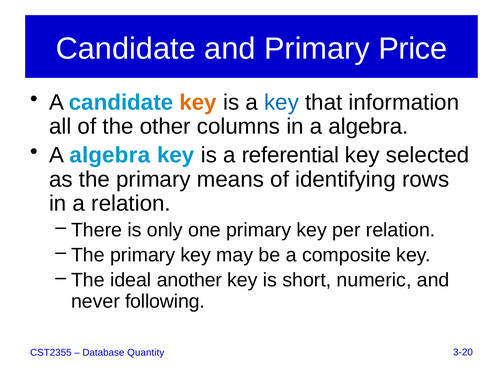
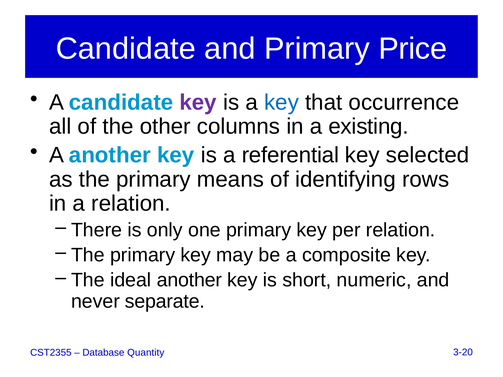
key colour: orange -> purple (198, 102)
information: information -> occurrence (404, 102)
in a algebra: algebra -> existing (369, 127)
algebra: algebra -> another (110, 155)
following: following -> separate (165, 301)
